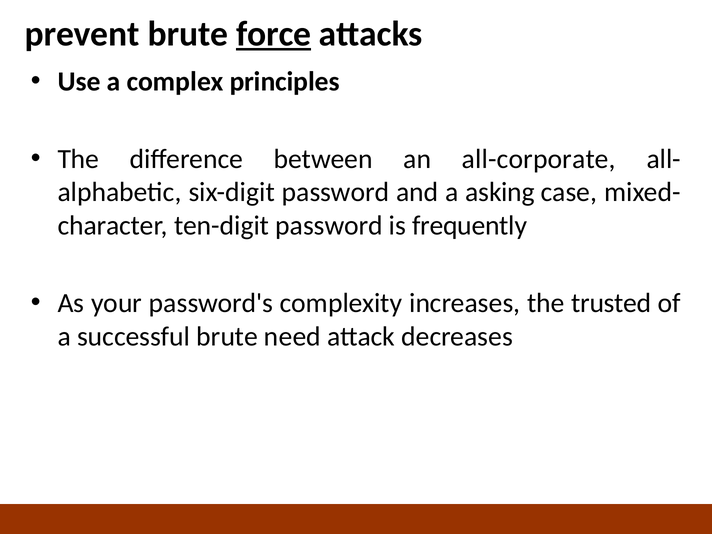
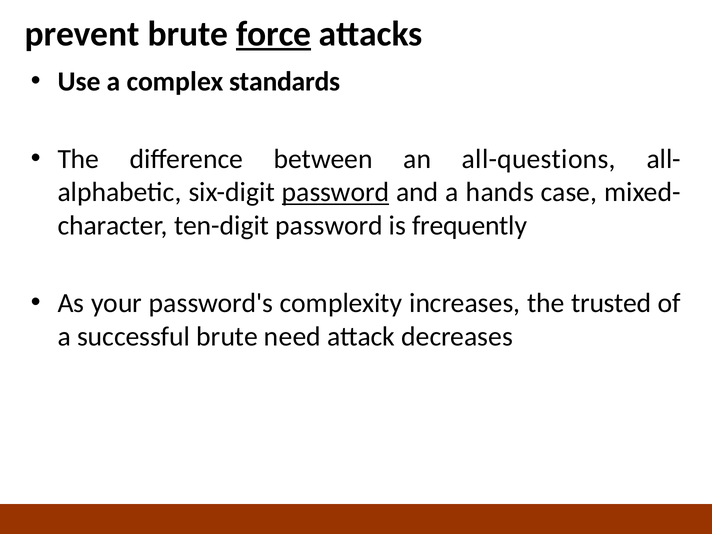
principles: principles -> standards (285, 81)
all-corporate: all-corporate -> all-questions (539, 159)
password underline: none -> present (336, 192)
asking: asking -> hands (500, 192)
